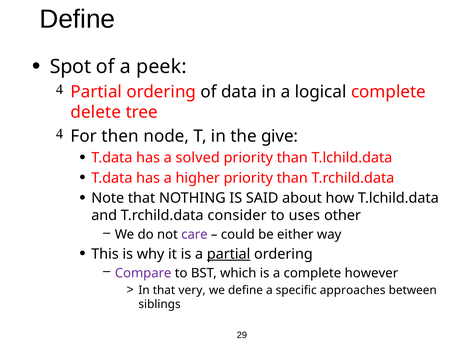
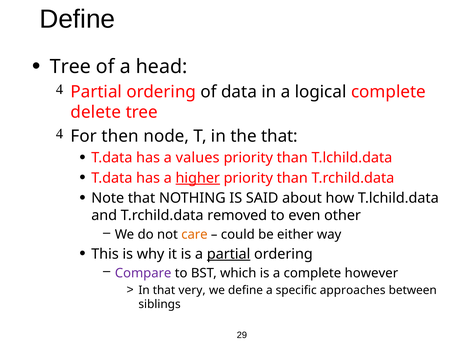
Spot: Spot -> Tree (70, 67)
peek: peek -> head (162, 67)
the give: give -> that (279, 136)
solved: solved -> values (198, 158)
higher underline: none -> present (198, 178)
consider: consider -> removed (237, 215)
uses: uses -> even (304, 215)
care colour: purple -> orange (194, 234)
